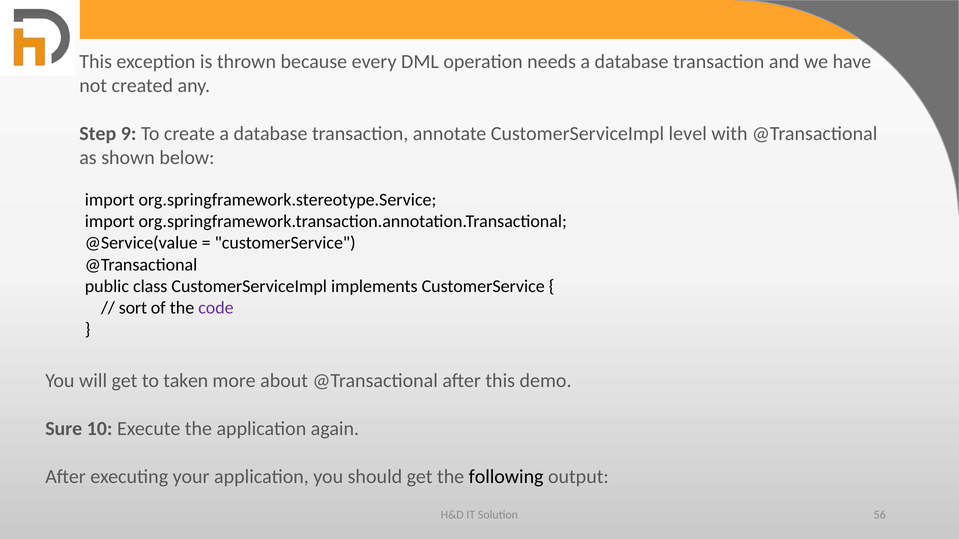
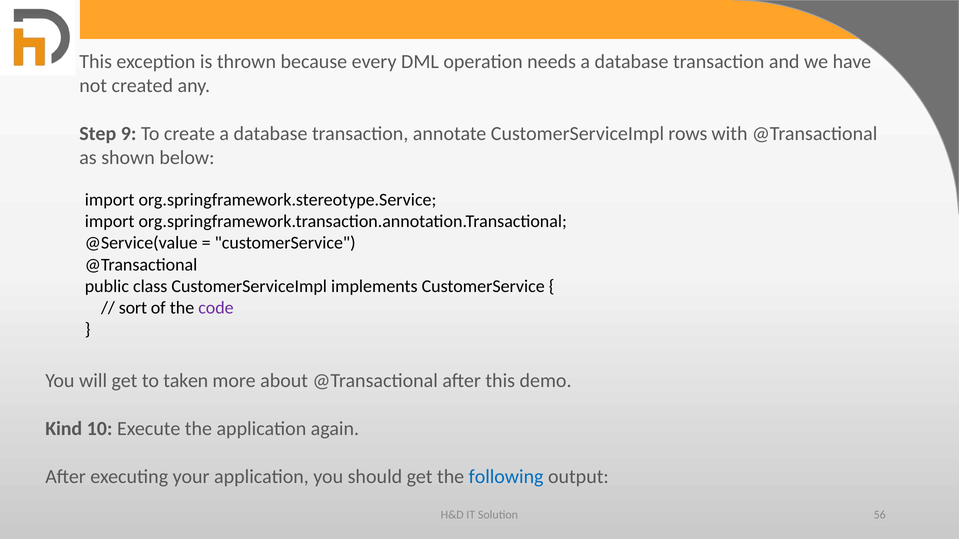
level: level -> rows (688, 134)
Sure: Sure -> Kind (64, 429)
following colour: black -> blue (506, 477)
